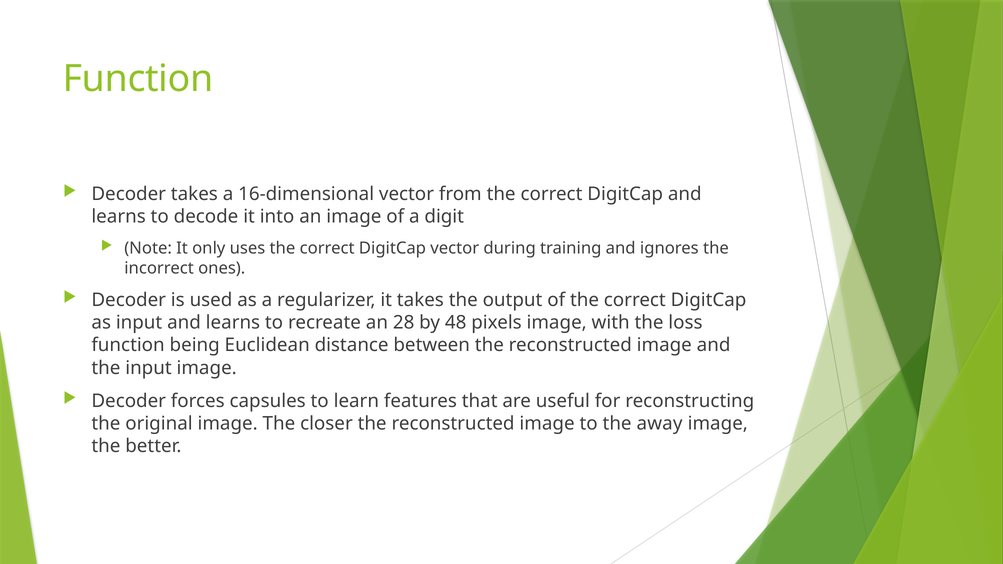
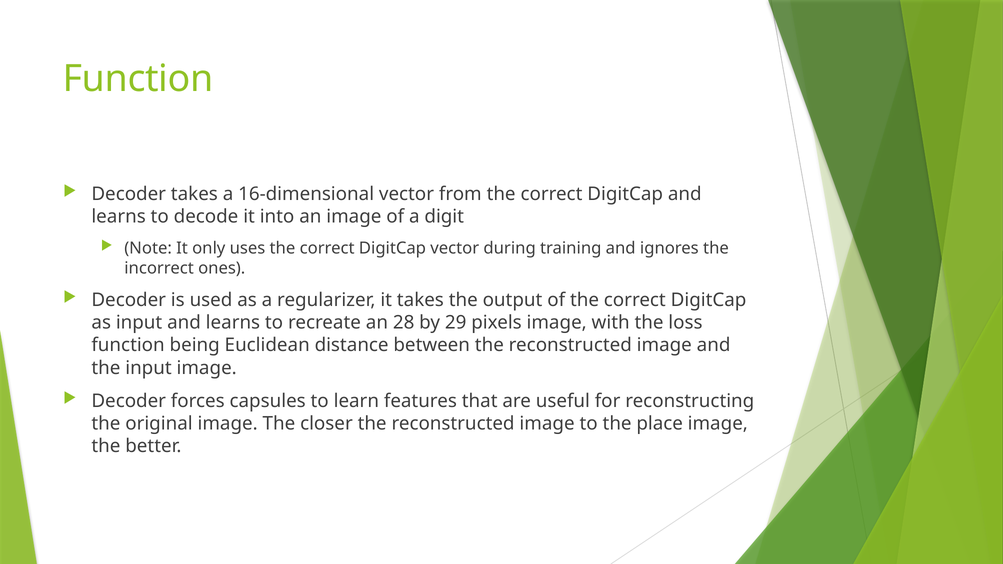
48: 48 -> 29 (456, 323)
away: away -> place (660, 424)
